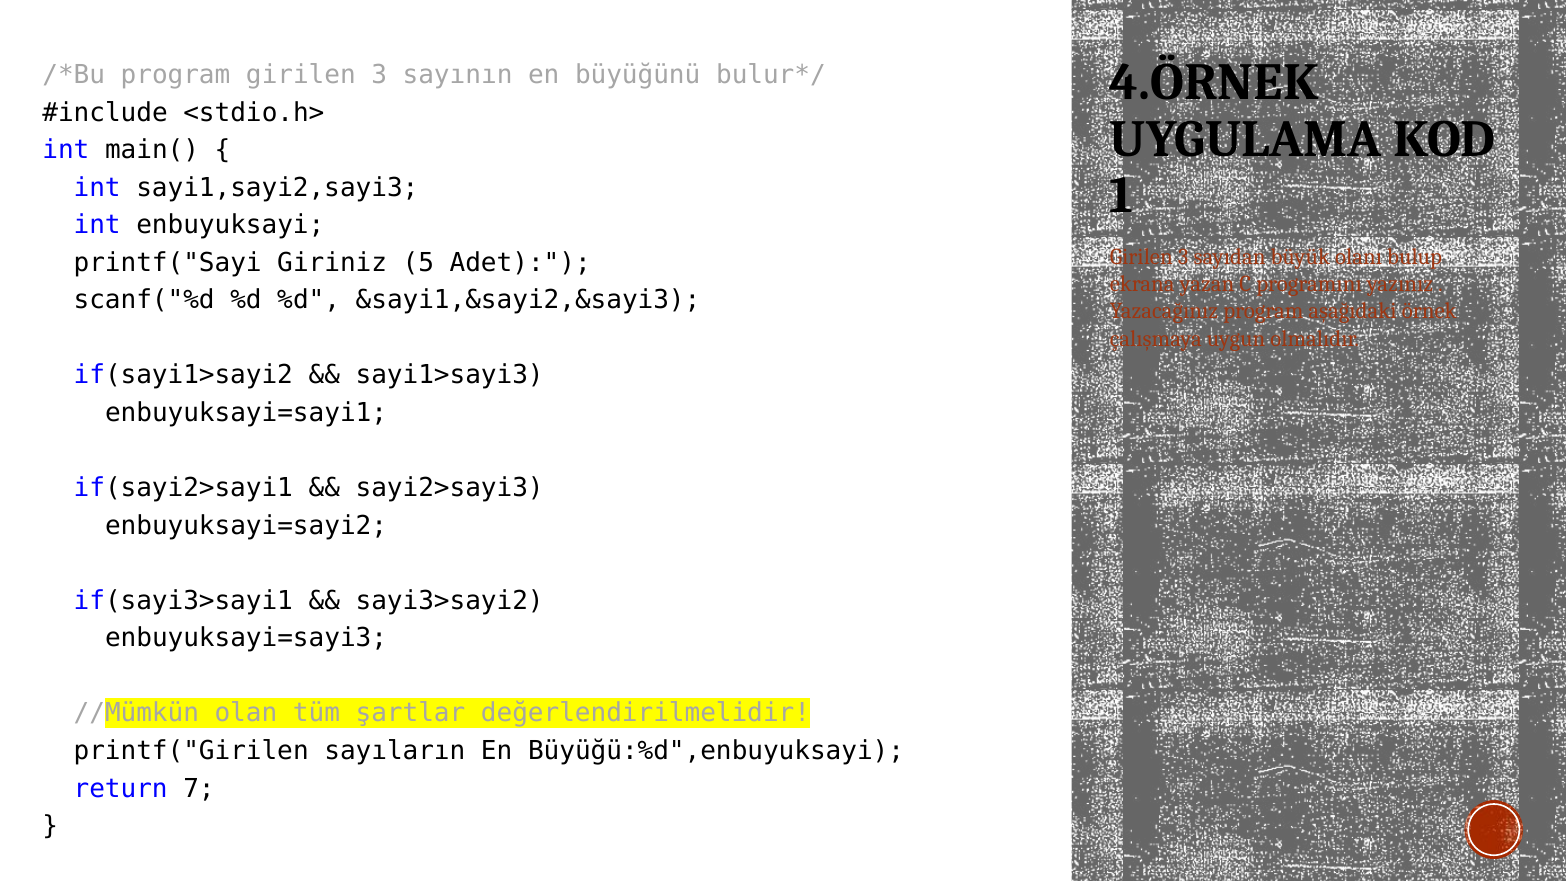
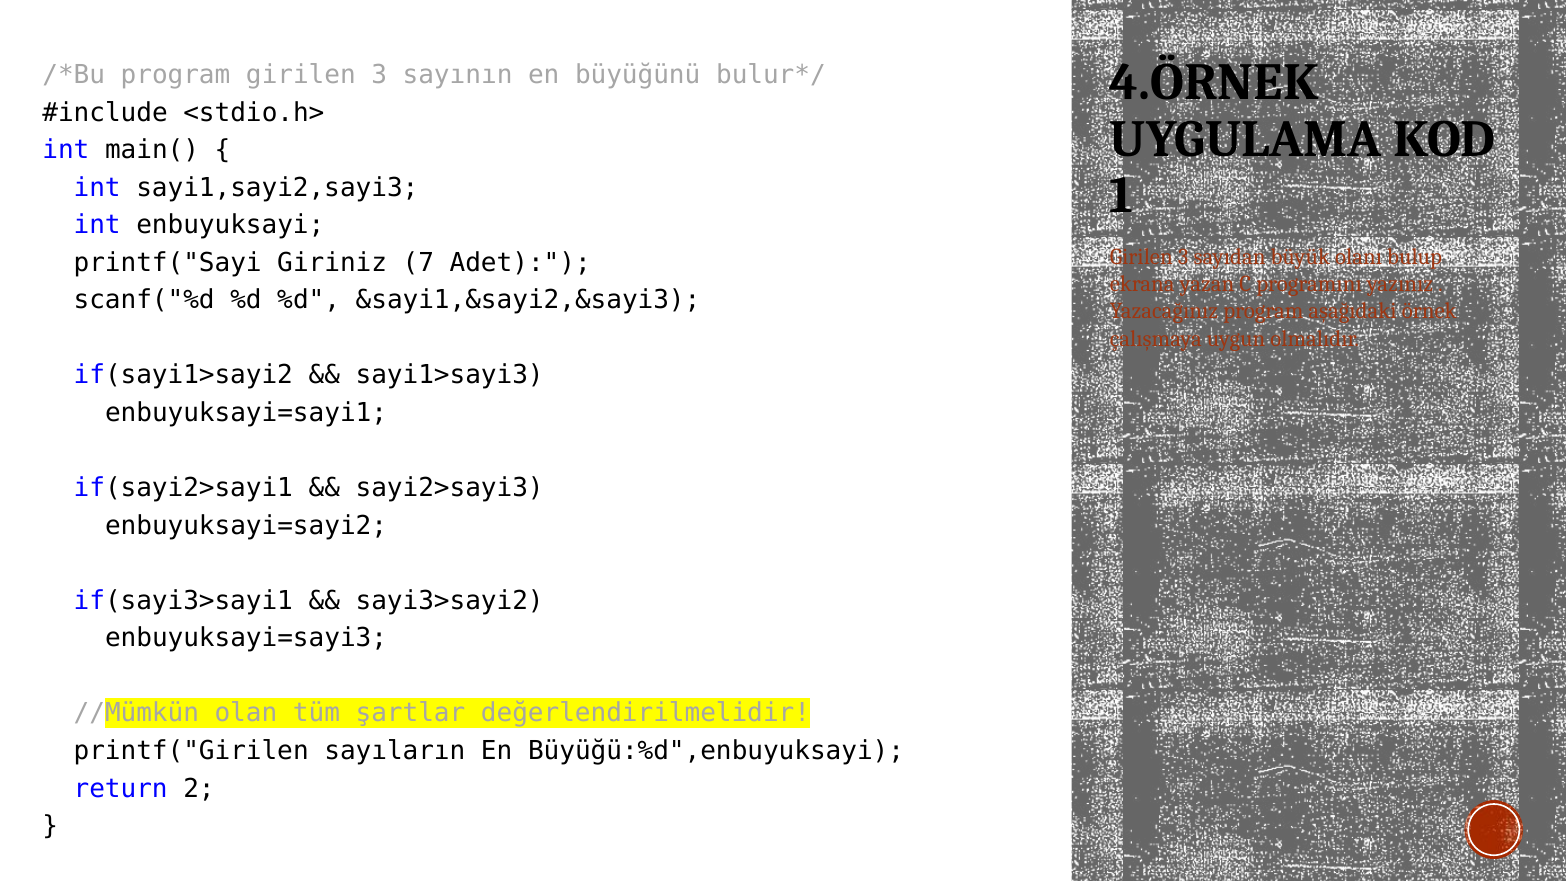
5: 5 -> 7 (418, 263)
7: 7 -> 2 (199, 788)
